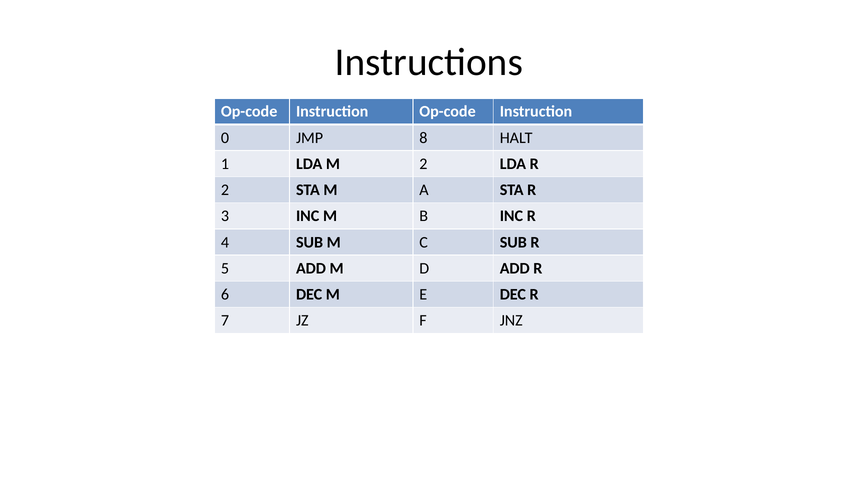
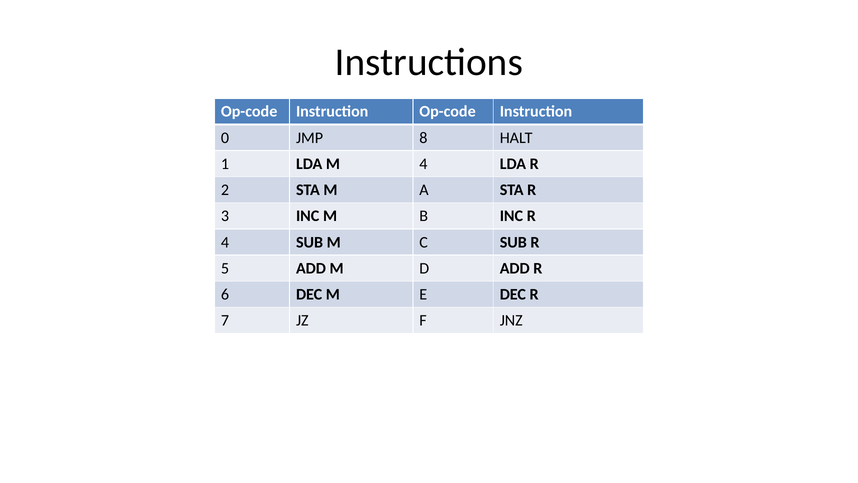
M 2: 2 -> 4 (423, 164)
